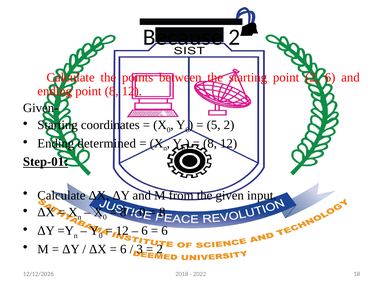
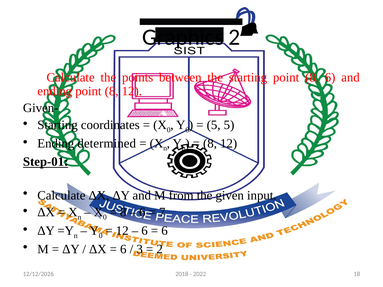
Because: Because -> Graphics (183, 37)
starting point 2: 2 -> 8 (312, 77)
5 2: 2 -> 5 (229, 125)
0: 0 -> 6 (142, 212)
8: 8 -> 7 (162, 212)
